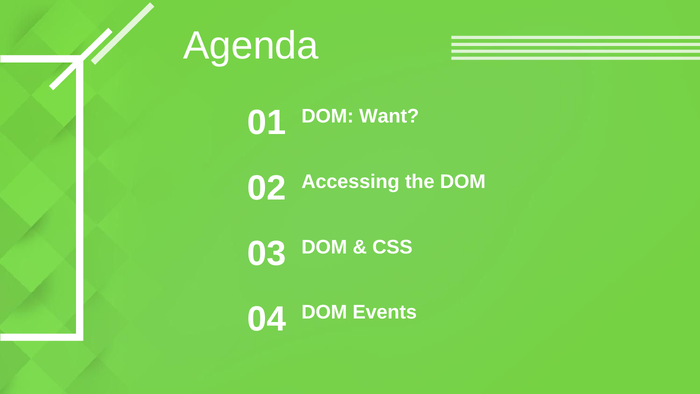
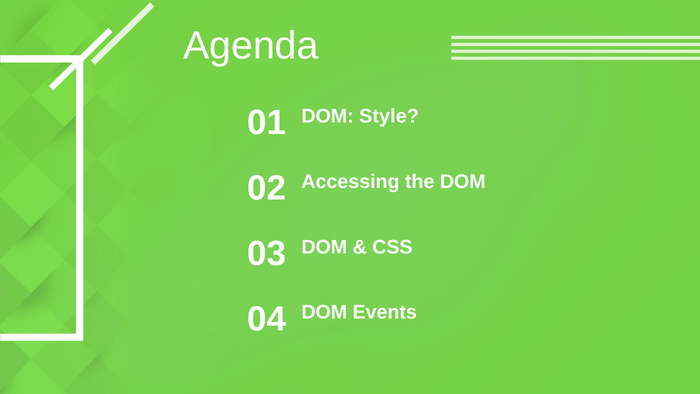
Want: Want -> Style (389, 116)
